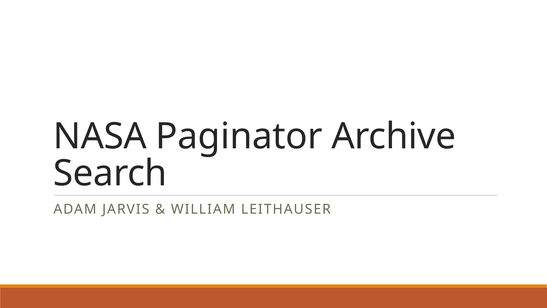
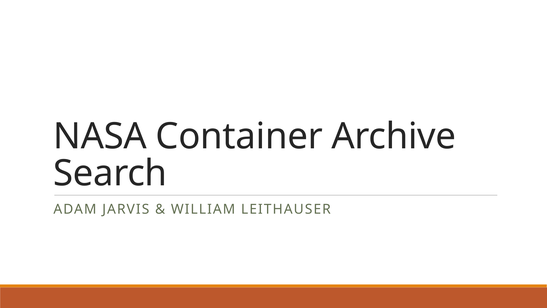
Paginator: Paginator -> Container (239, 136)
